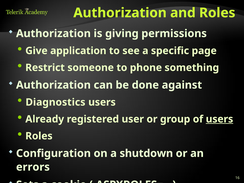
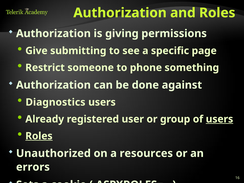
application: application -> submitting (78, 51)
Roles underline: none -> present (39, 136)
Configuration: Configuration -> Unauthorized (53, 153)
shutdown: shutdown -> resources (146, 153)
